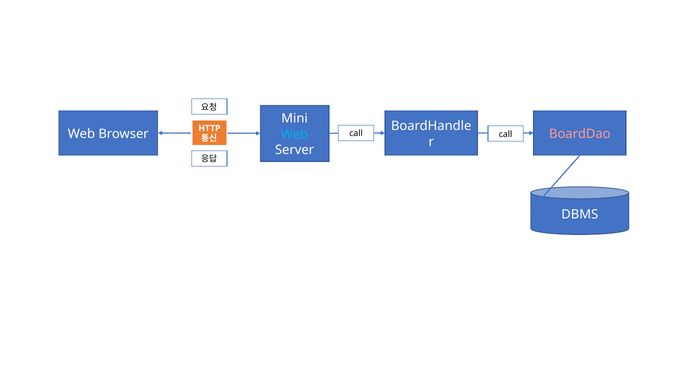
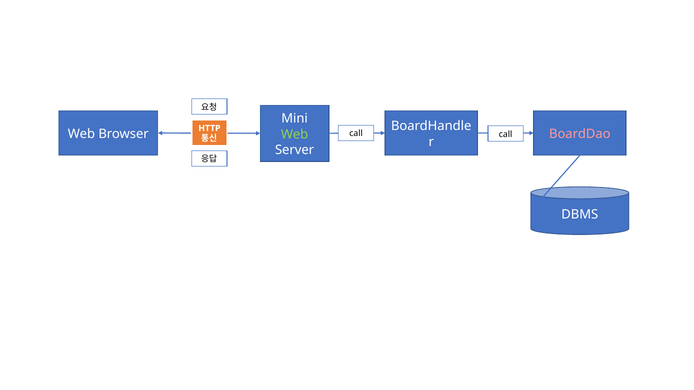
Web colour: light blue -> light green (295, 134)
